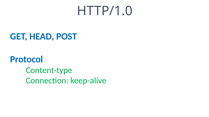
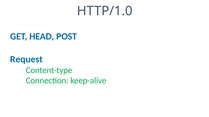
Protocol: Protocol -> Request (26, 60)
